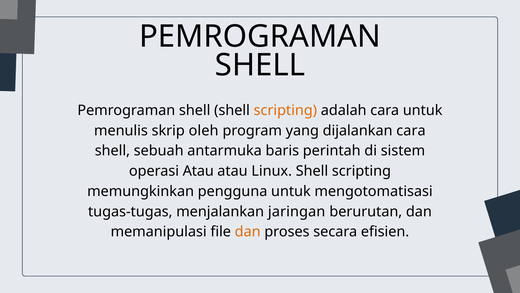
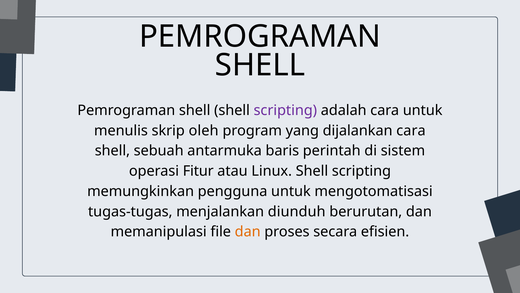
scripting colour: orange -> purple (285, 110)
operasi Atau: Atau -> Fitur (198, 171)
jaringan: jaringan -> diunduh (297, 211)
